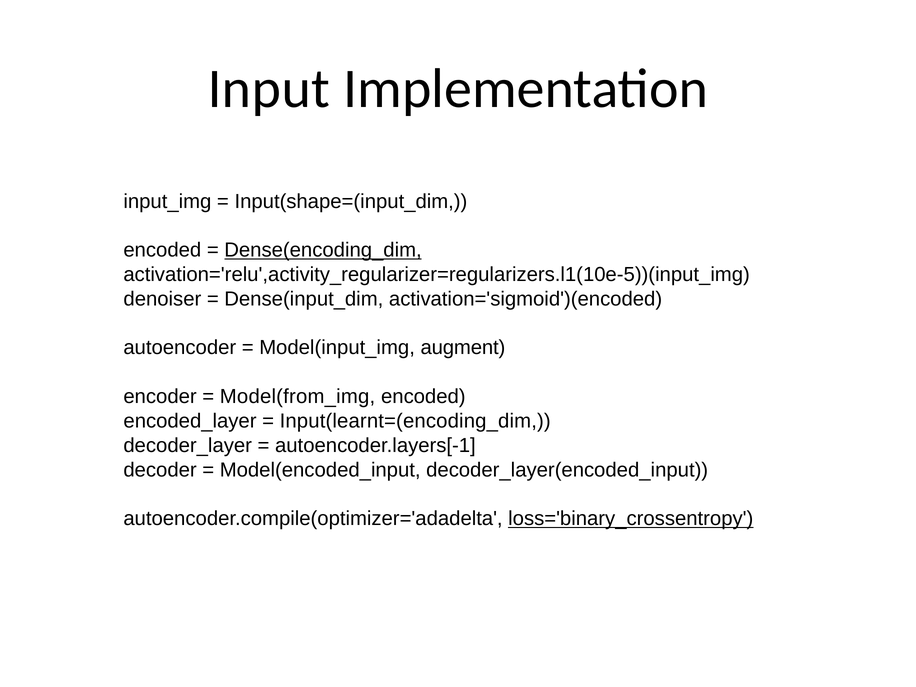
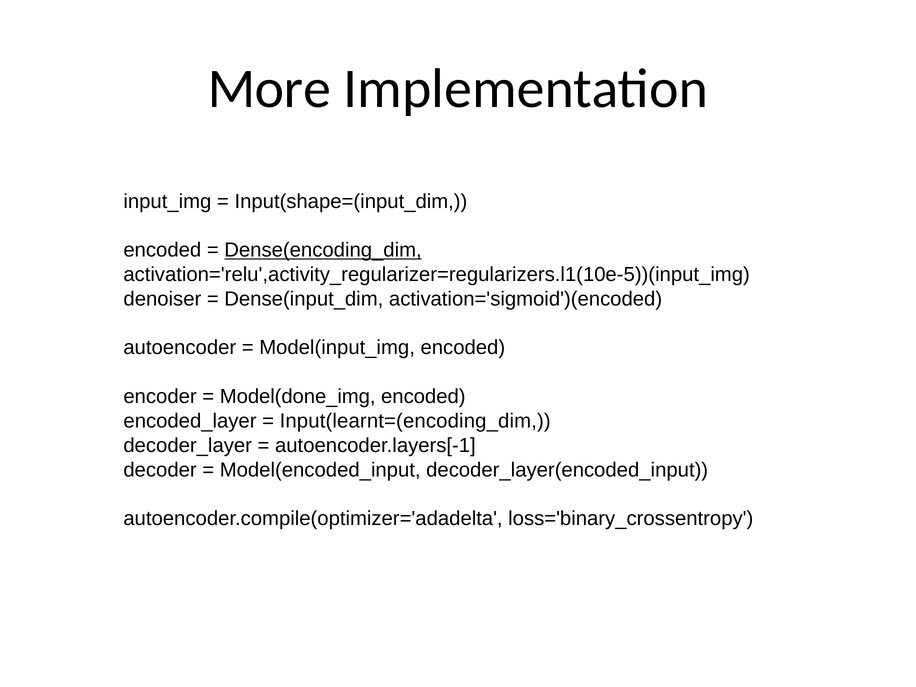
Input: Input -> More (269, 89)
Model(input_img augment: augment -> encoded (463, 348)
Model(from_img: Model(from_img -> Model(done_img (298, 397)
loss='binary_crossentropy underline: present -> none (631, 519)
